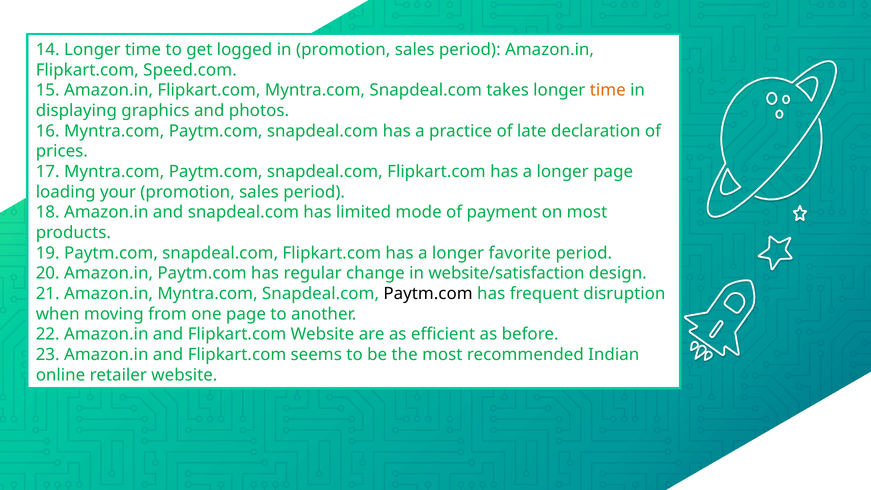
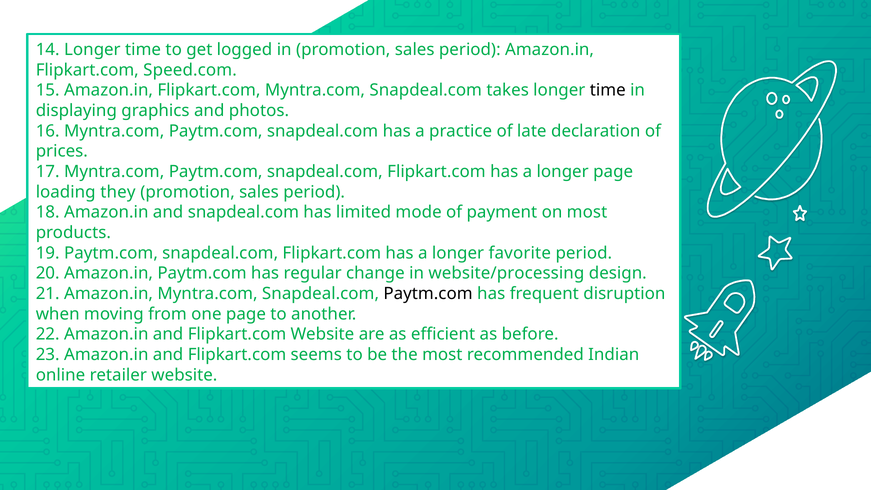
time colour: orange -> black (608, 90)
your: your -> they (118, 192)
website/satisfaction: website/satisfaction -> website/processing (506, 273)
